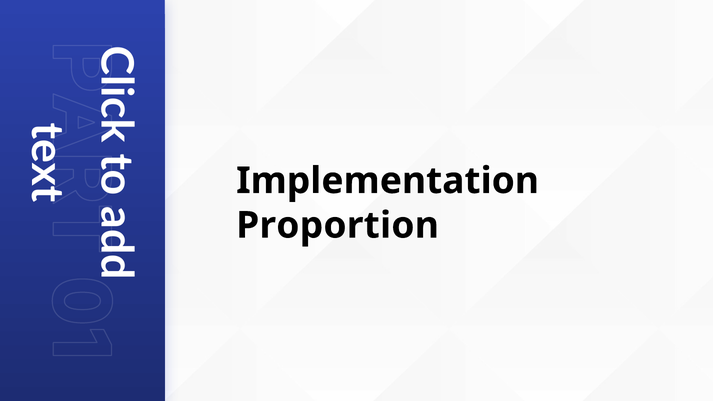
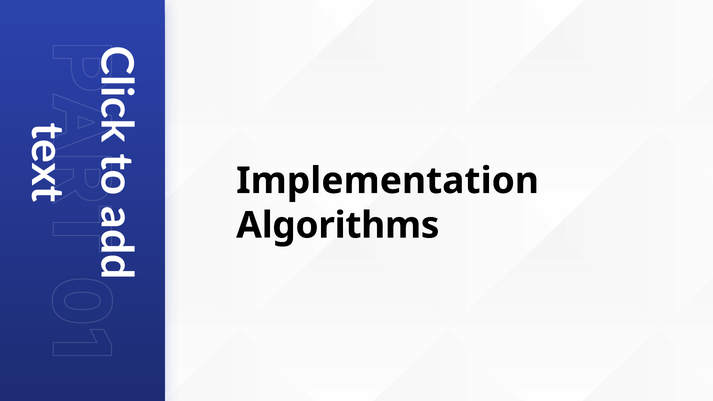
Proportion: Proportion -> Algorithms (338, 225)
